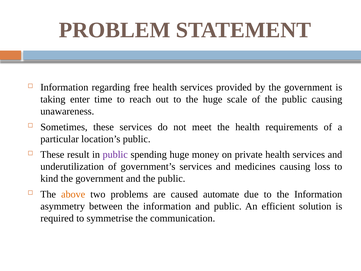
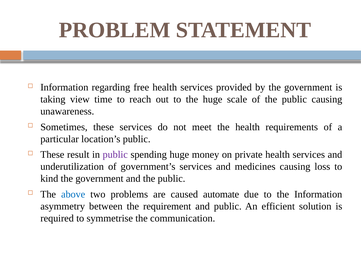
enter: enter -> view (80, 99)
above colour: orange -> blue (73, 194)
between the information: information -> requirement (167, 206)
